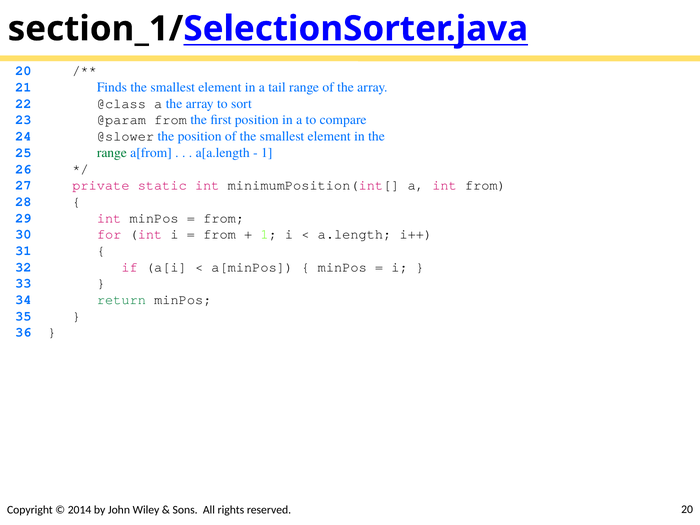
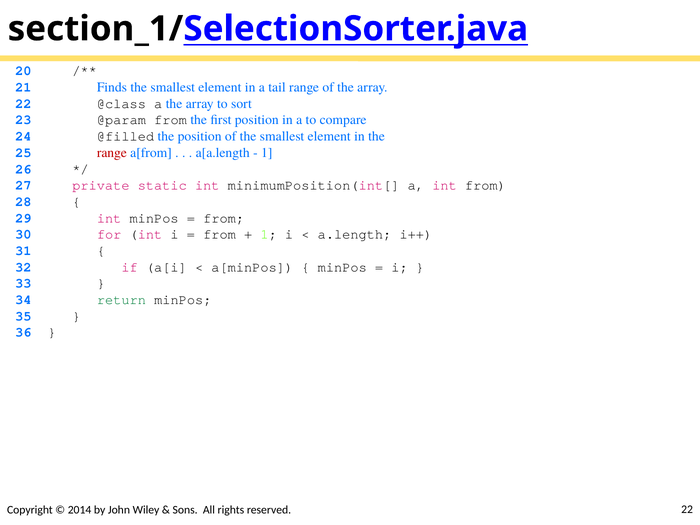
@slower: @slower -> @filled (125, 136)
range colour: green -> red (112, 153)
20: 20 -> 22 (687, 510)
